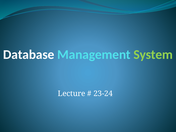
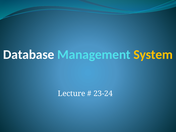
System colour: light green -> yellow (153, 55)
